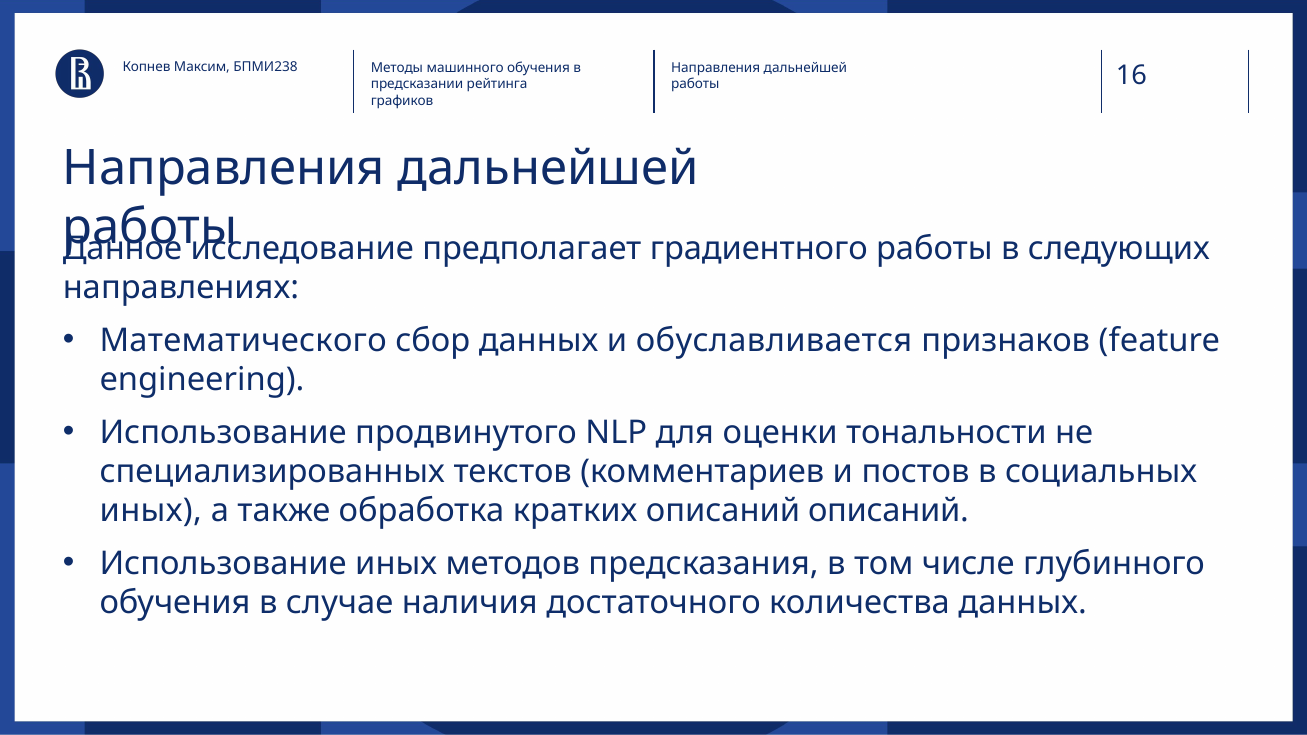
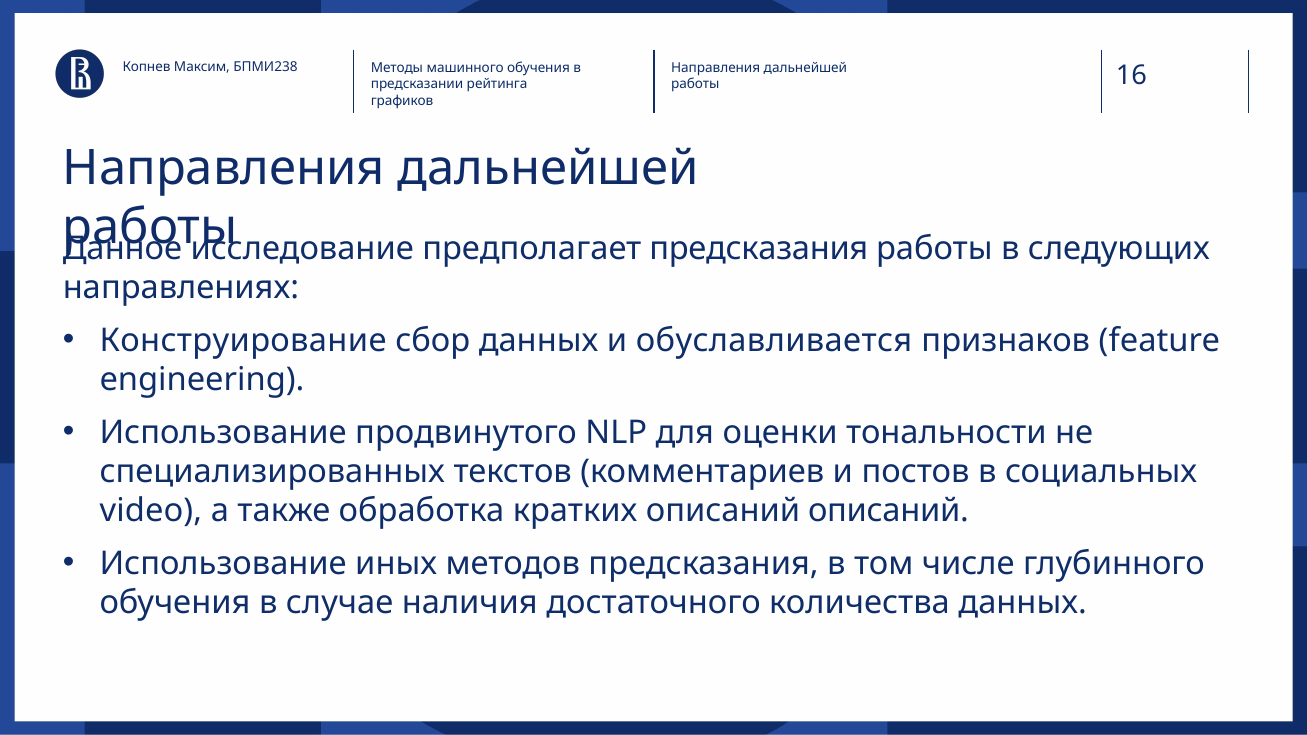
предполагает градиентного: градиентного -> предсказания (759, 249)
Математического: Математического -> Конструирование (243, 341)
иных: иных -> video (151, 511)
